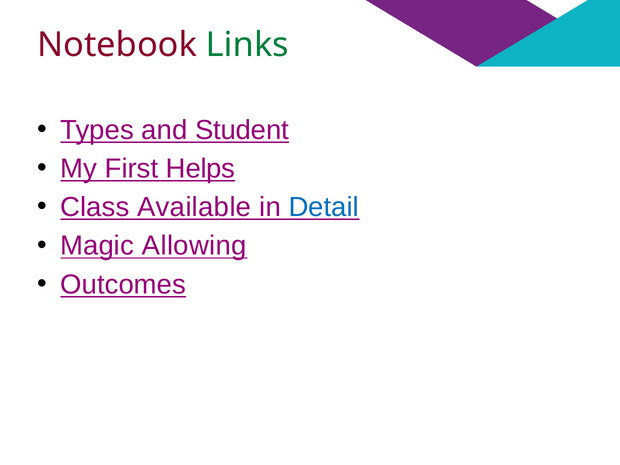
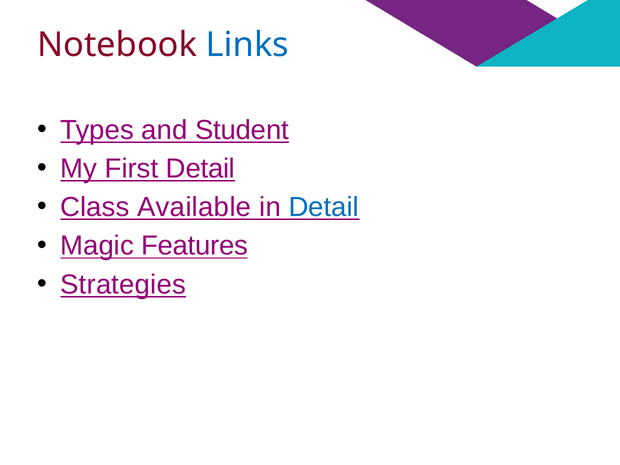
Links colour: green -> blue (247, 45)
First Helps: Helps -> Detail (201, 169)
Allowing: Allowing -> Features (195, 246)
Outcomes: Outcomes -> Strategies (123, 285)
